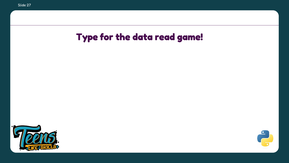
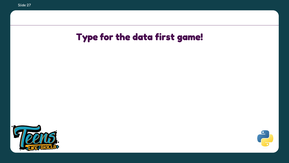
read: read -> first (165, 37)
